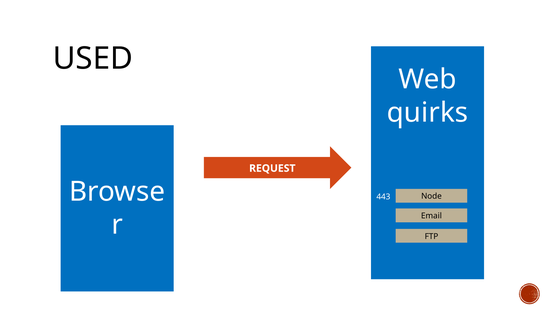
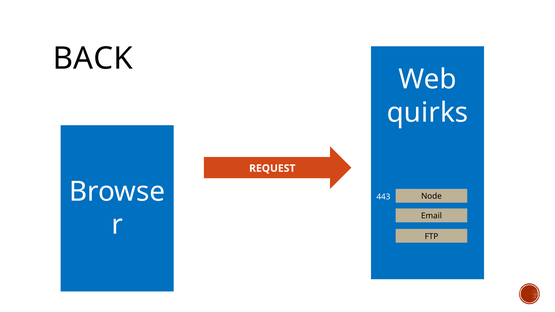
USED: USED -> BACK (93, 58)
